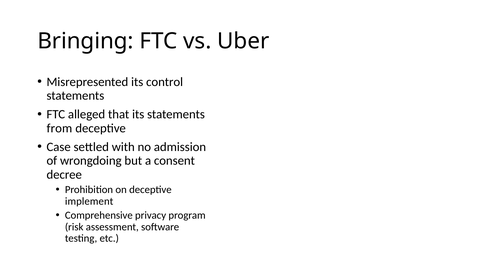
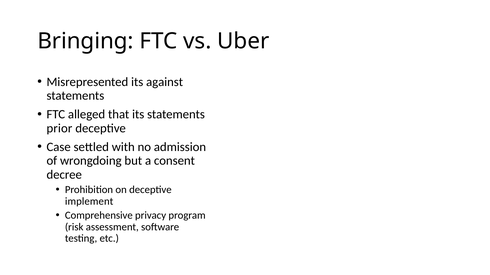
control: control -> against (165, 82)
from: from -> prior (59, 128)
